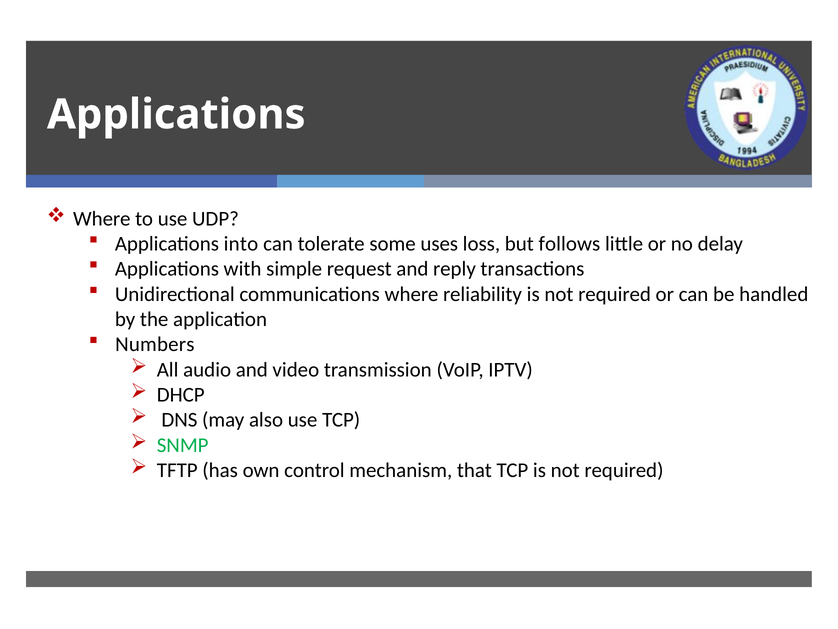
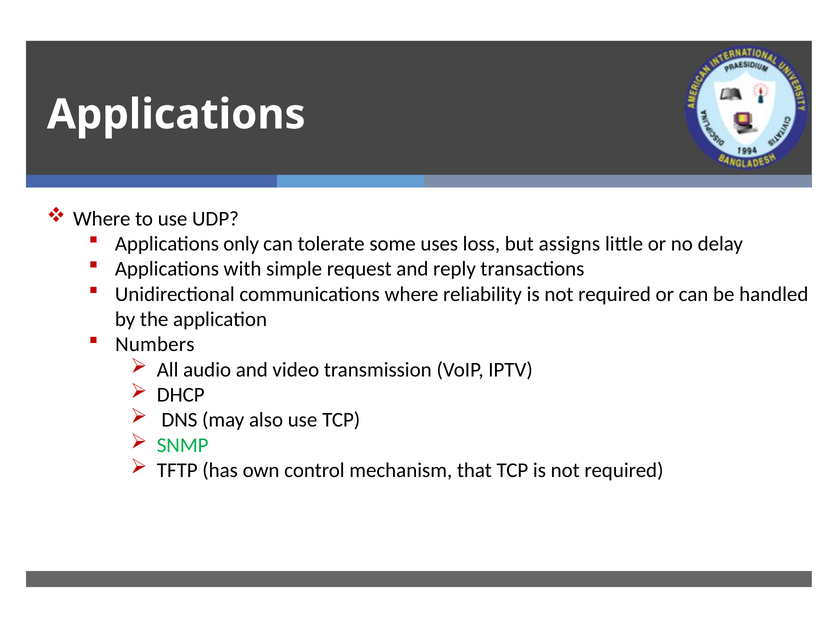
into: into -> only (241, 244)
follows: follows -> assigns (569, 244)
